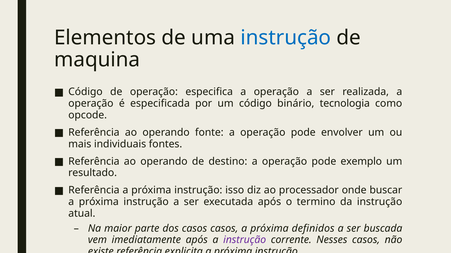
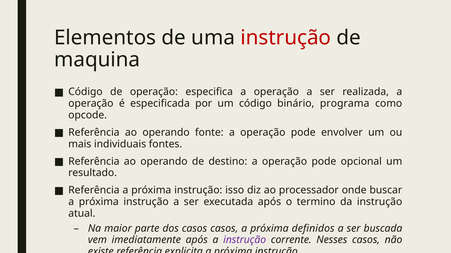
instrução colour: blue -> red (286, 38)
tecnologia: tecnologia -> programa (345, 104)
exemplo: exemplo -> opcional (361, 162)
